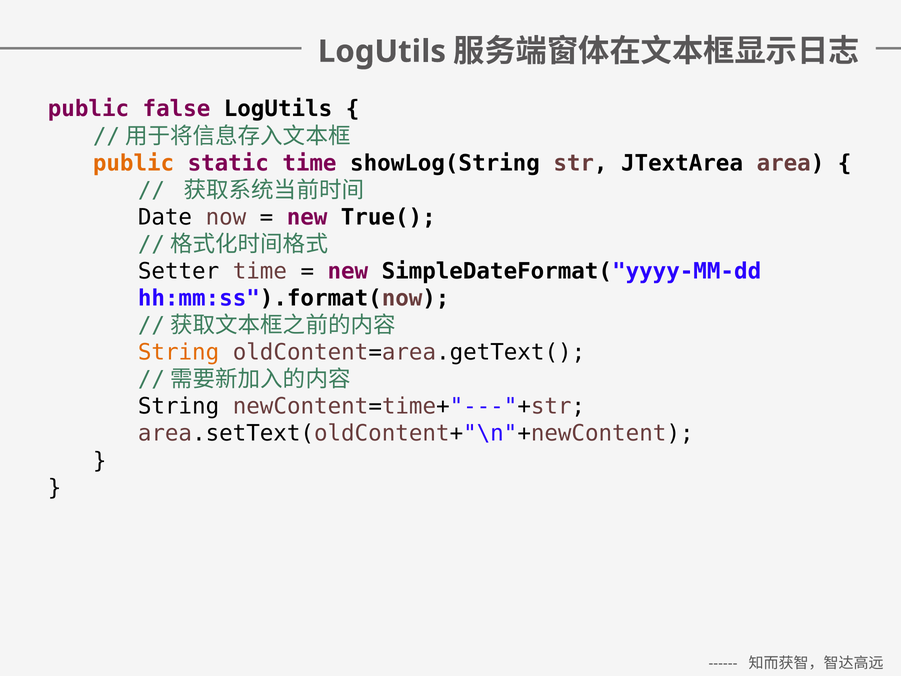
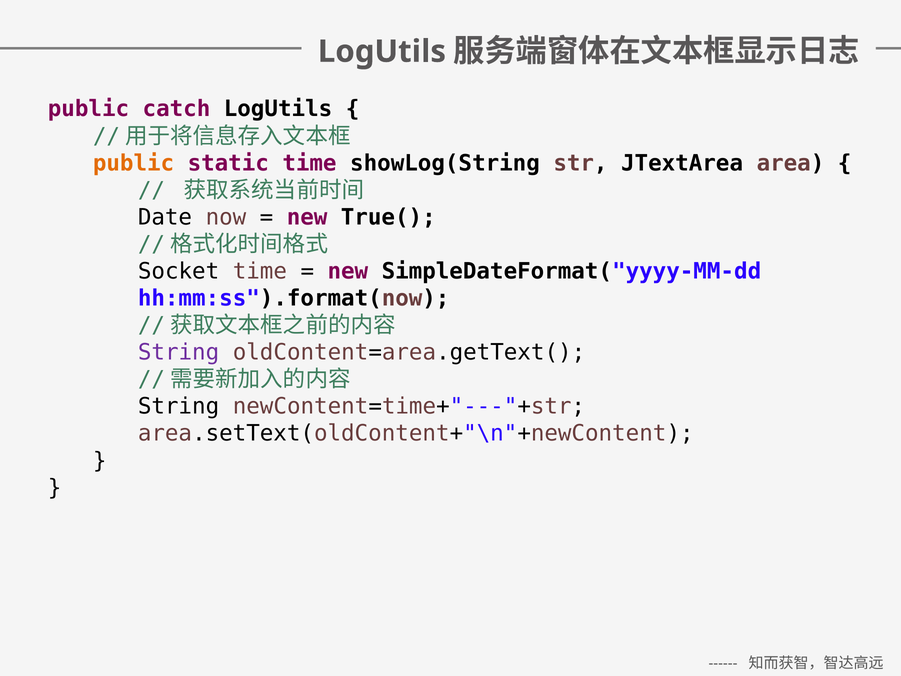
false: false -> catch (176, 109)
Setter: Setter -> Socket (179, 271)
String colour: orange -> purple (179, 352)
